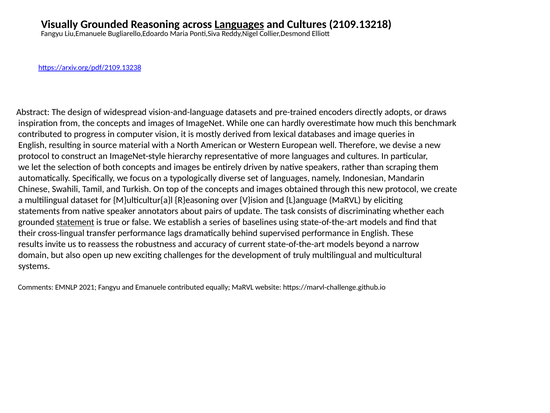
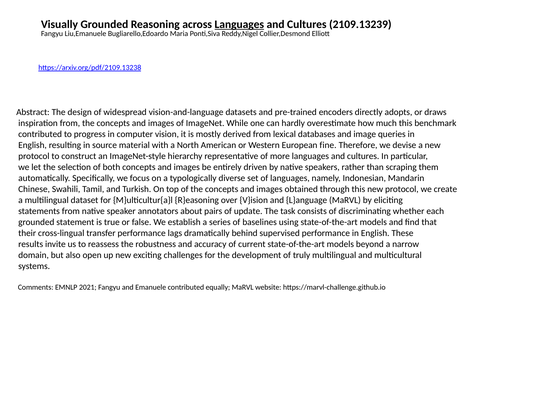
2109.13218: 2109.13218 -> 2109.13239 (360, 24)
well: well -> fine (328, 145)
statement underline: present -> none (75, 222)
